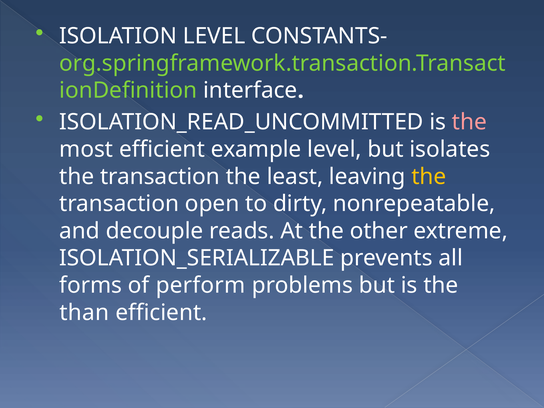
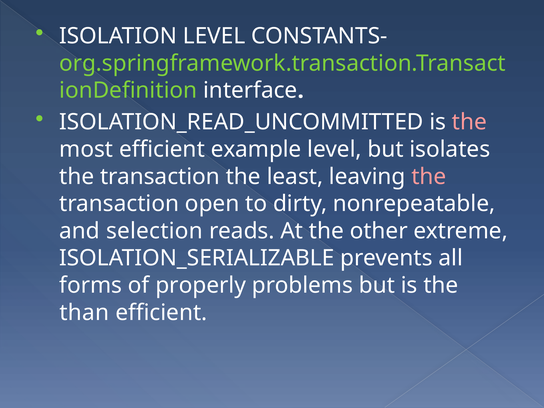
the colour: yellow -> pink (429, 177)
decouple: decouple -> selection (154, 231)
perform: perform -> properly (201, 285)
